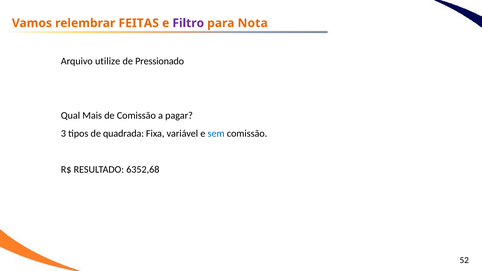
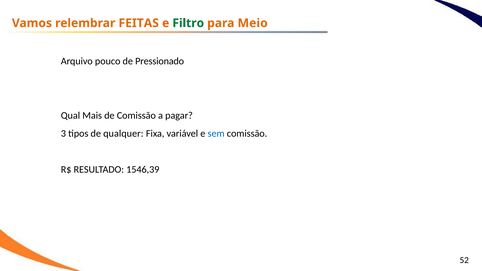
Filtro colour: purple -> green (188, 23)
Nota: Nota -> Meio (253, 23)
utilize: utilize -> pouco (108, 61)
quadrada: quadrada -> qualquer (123, 134)
6352,68: 6352,68 -> 1546,39 (143, 170)
